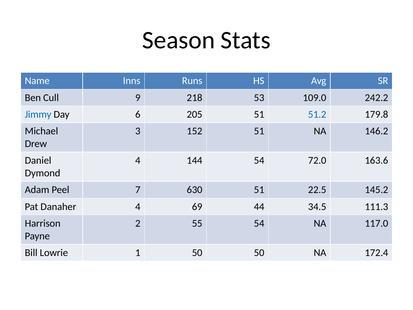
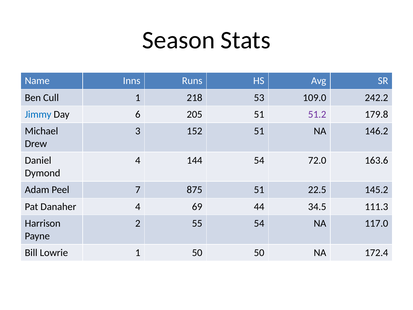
Cull 9: 9 -> 1 (138, 98)
51.2 colour: blue -> purple (317, 114)
630: 630 -> 875 (195, 190)
